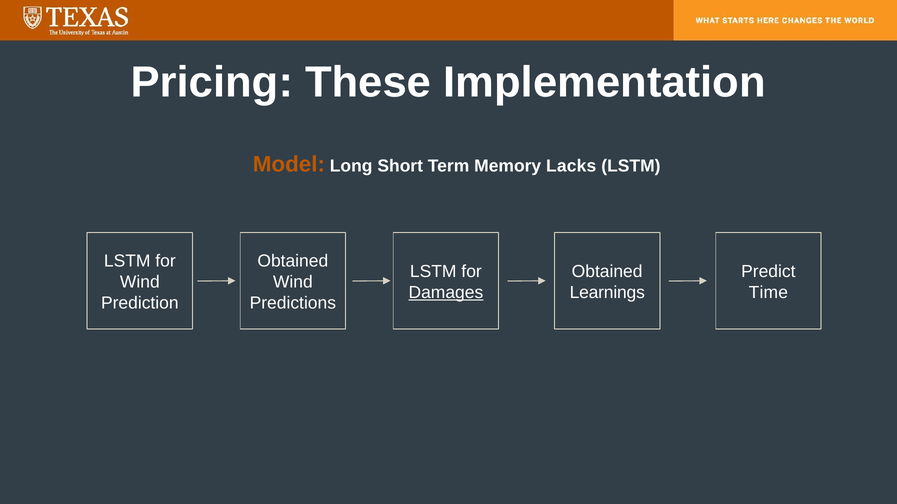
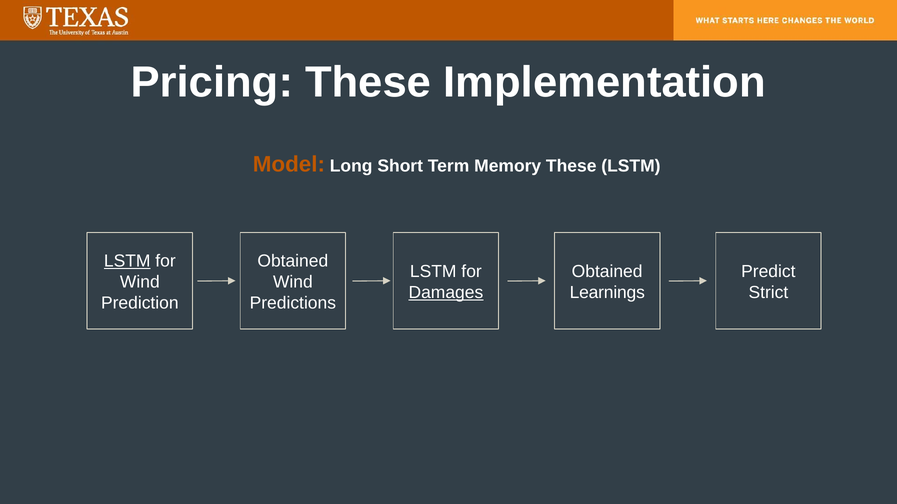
Memory Lacks: Lacks -> These (571, 166)
LSTM underline: none -> present (127, 261)
Time: Time -> Strict (768, 293)
